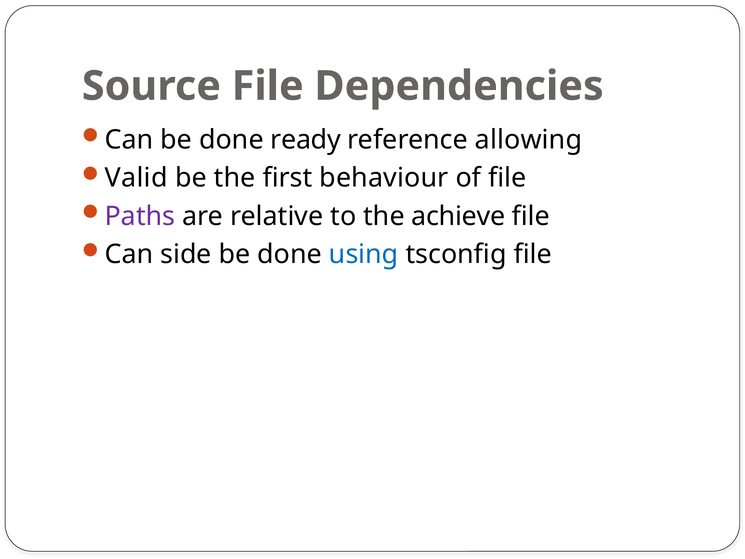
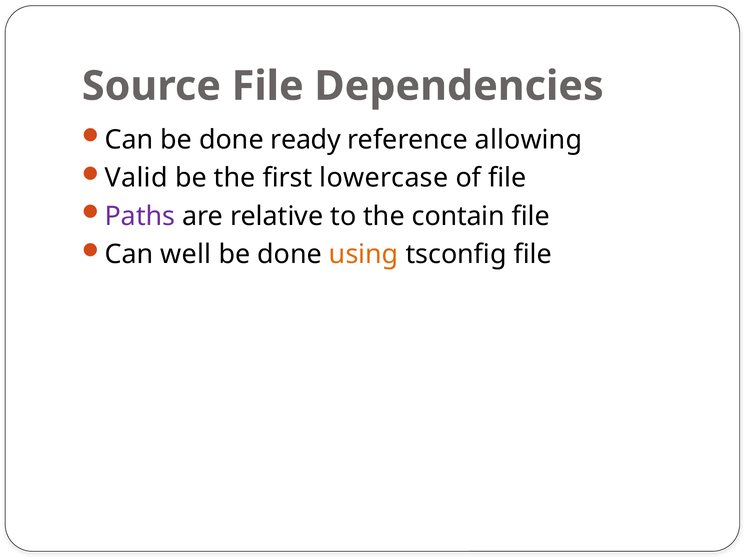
behaviour: behaviour -> lowercase (384, 178)
achieve: achieve -> contain (458, 216)
side: side -> well (186, 254)
using colour: blue -> orange (364, 254)
